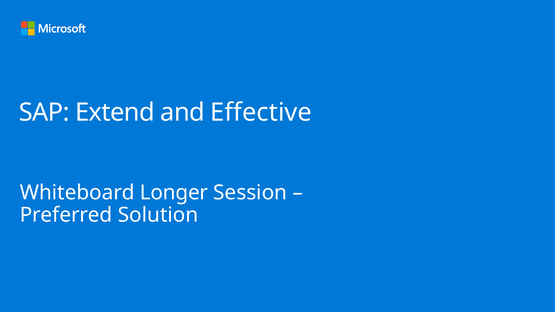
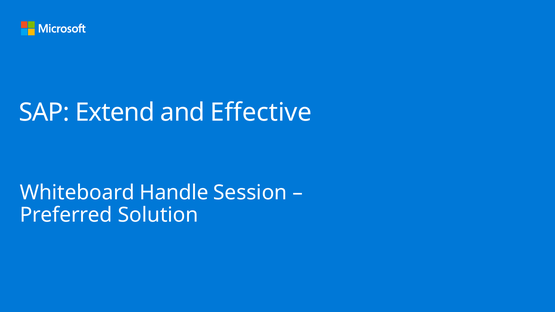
Longer: Longer -> Handle (174, 193)
